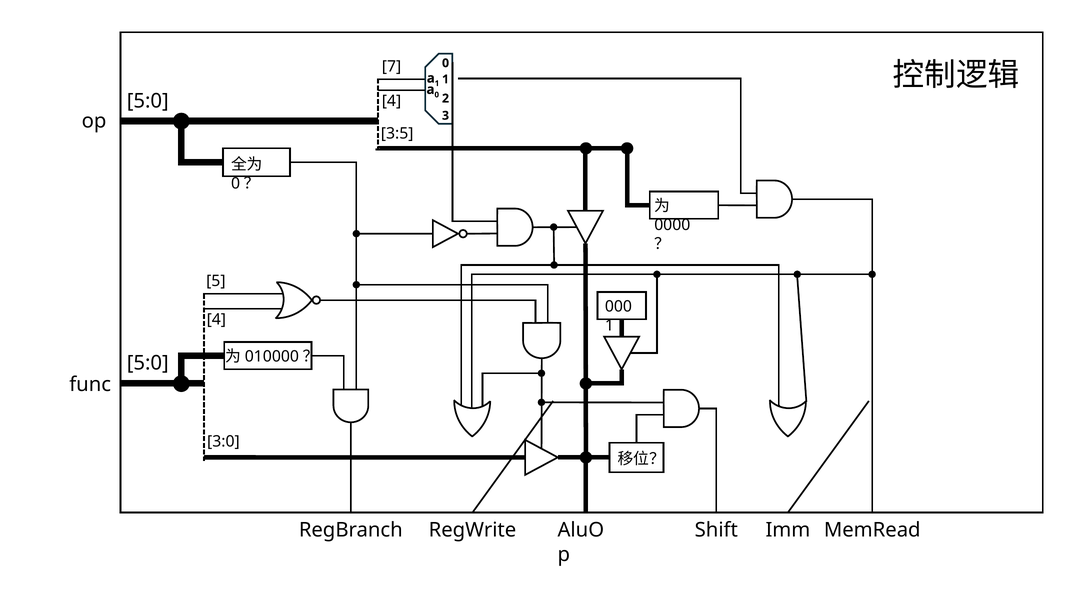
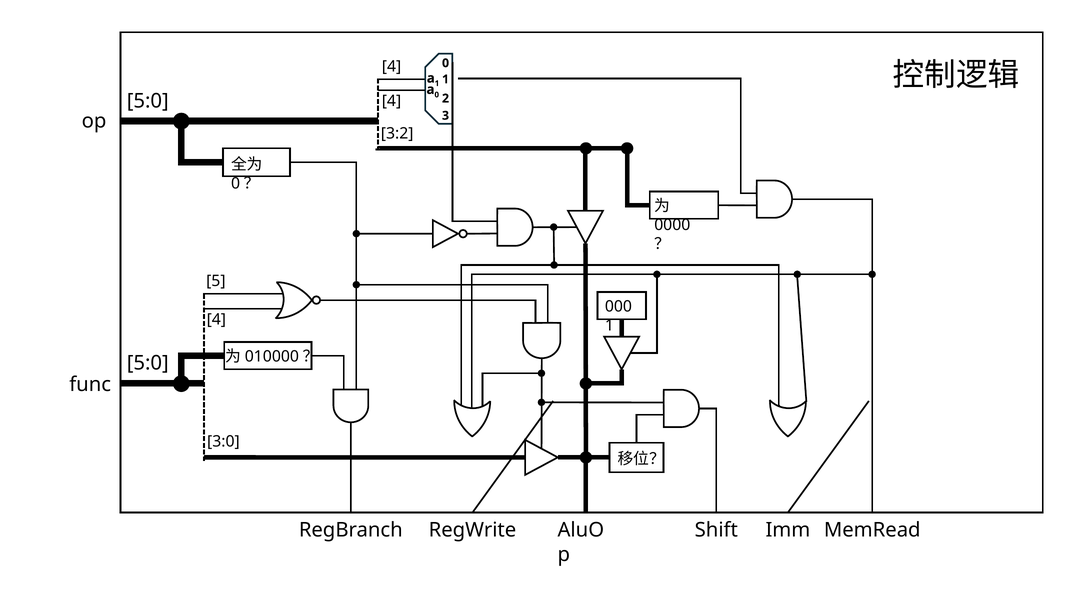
7: 7 -> 4 (392, 66)
3:5: 3:5 -> 3:2 (397, 134)
